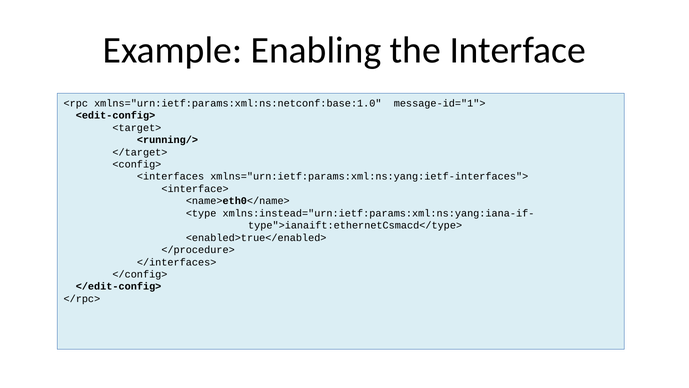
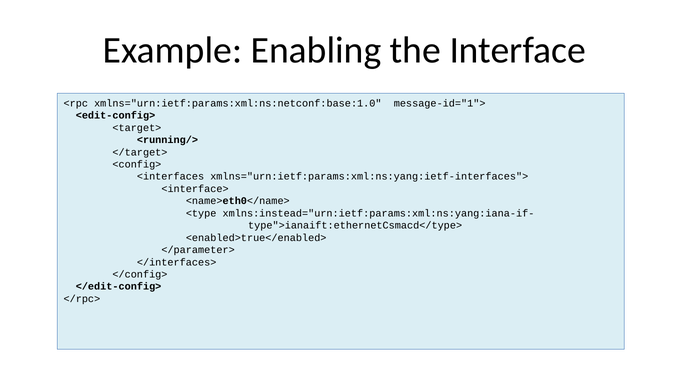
</procedure>: </procedure> -> </parameter> (198, 250)
